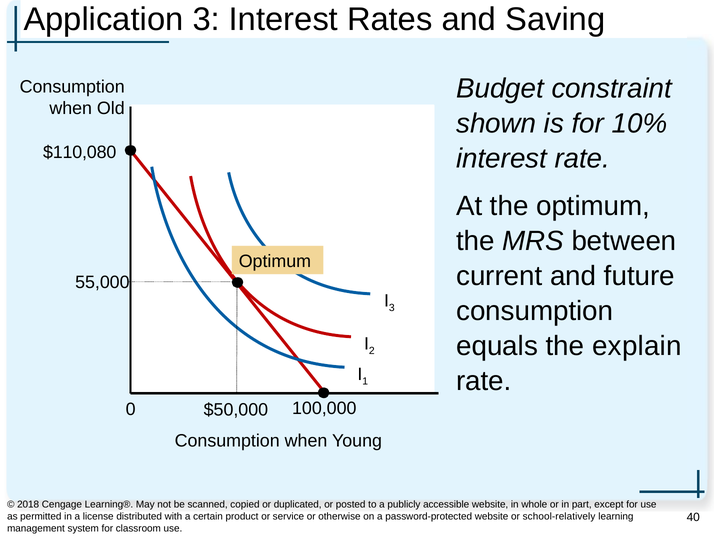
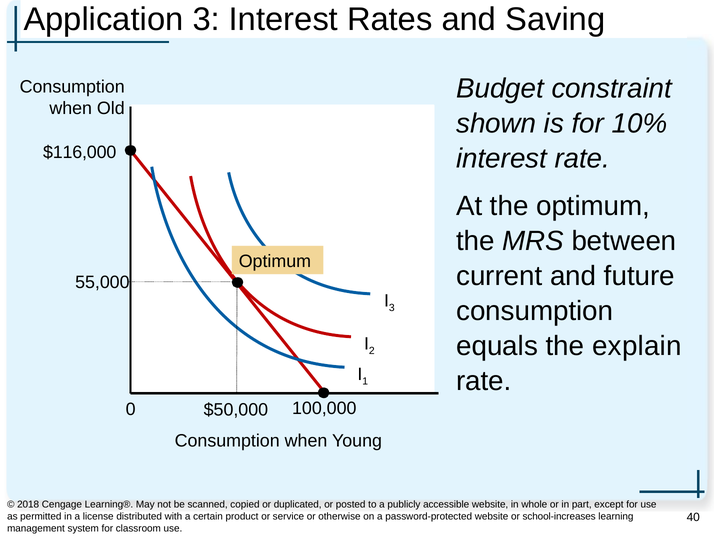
$110,080: $110,080 -> $116,000 (80, 152)
school-relatively: school-relatively -> school-increases (559, 516)
